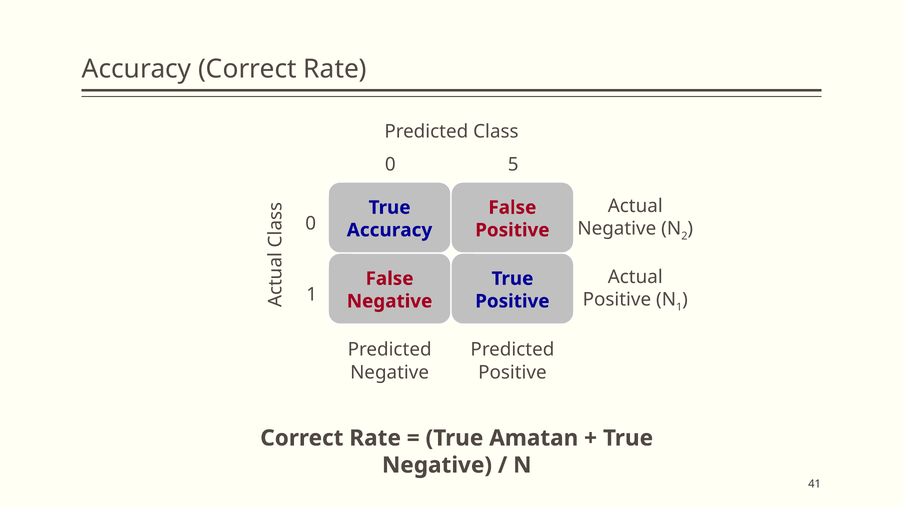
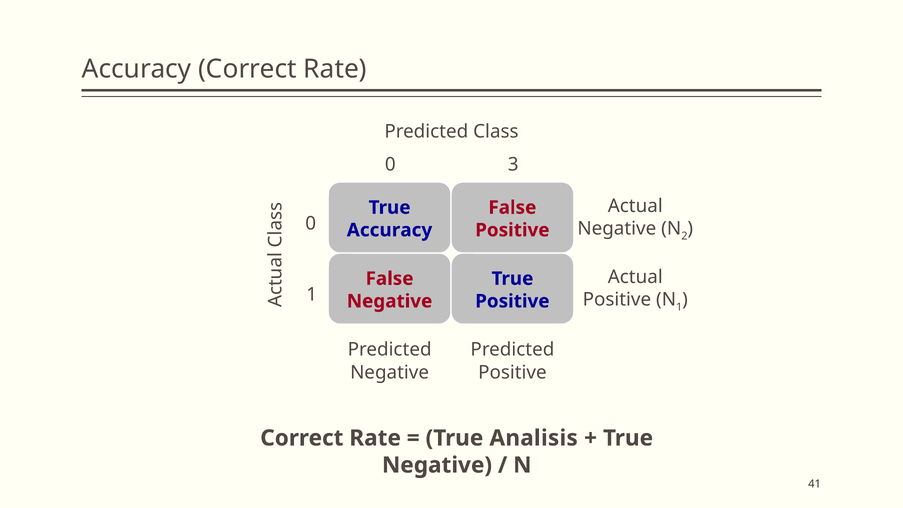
5: 5 -> 3 (513, 165)
Amatan: Amatan -> Analisis (534, 438)
